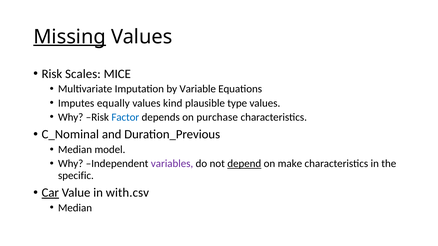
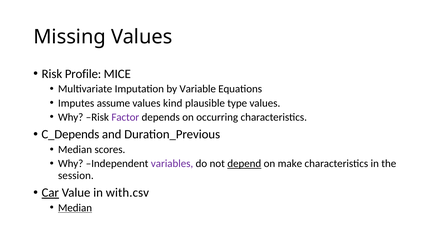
Missing underline: present -> none (70, 37)
Scales: Scales -> Profile (83, 74)
equally: equally -> assume (113, 103)
Factor colour: blue -> purple (125, 117)
purchase: purchase -> occurring (217, 117)
C_Nominal: C_Nominal -> C_Depends (70, 135)
model: model -> scores (110, 150)
specific: specific -> session (76, 176)
Median underline: none -> present (75, 208)
